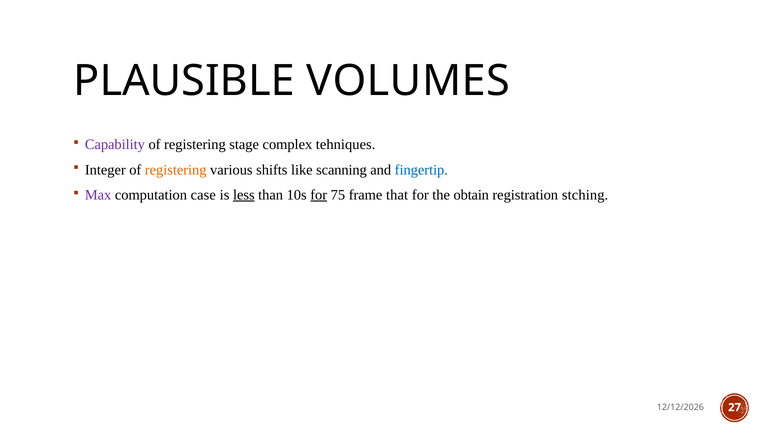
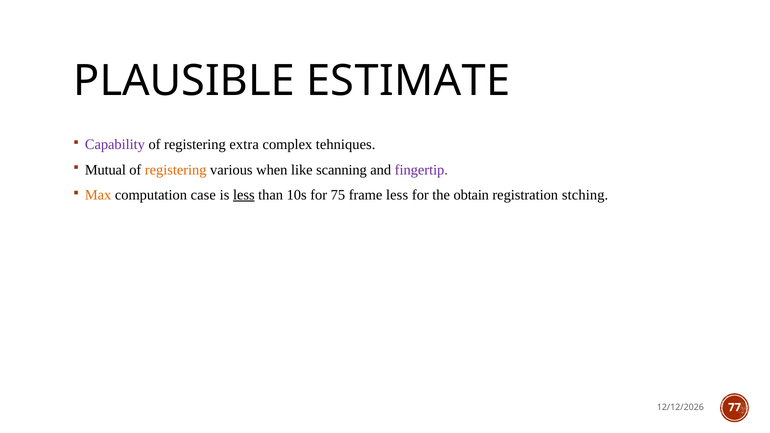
VOLUMES: VOLUMES -> ESTIMATE (408, 81)
stage: stage -> extra (244, 145)
Integer: Integer -> Mutual (105, 170)
shifts: shifts -> when (272, 170)
fingertip colour: blue -> purple (421, 170)
Max colour: purple -> orange (98, 195)
for underline: present -> none (319, 195)
frame that: that -> less (397, 195)
27: 27 -> 77 (735, 408)
